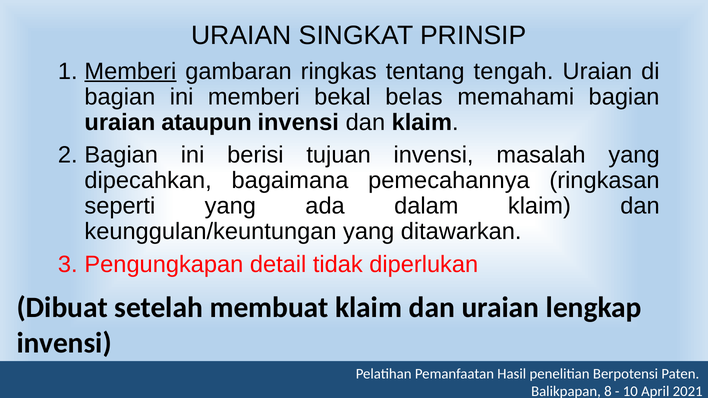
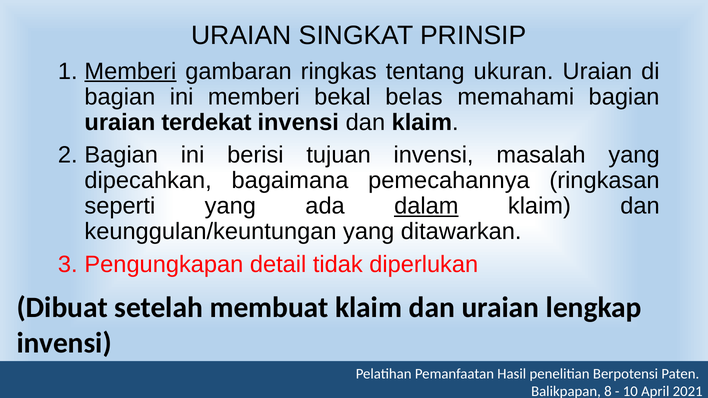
tengah: tengah -> ukuran (514, 71)
ataupun: ataupun -> terdekat (207, 122)
dalam underline: none -> present (426, 206)
